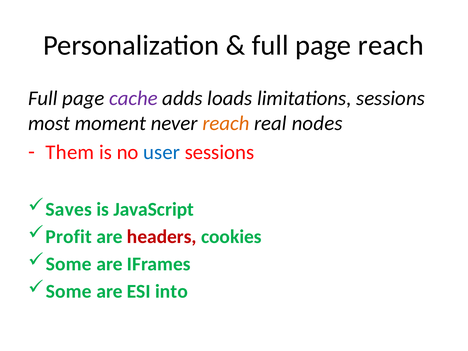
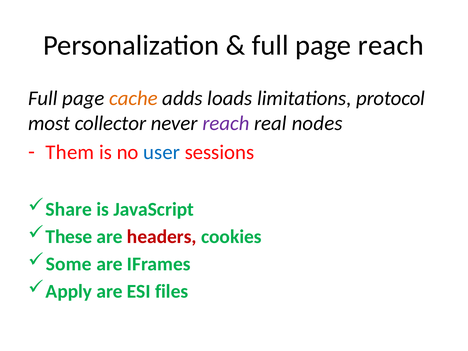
cache colour: purple -> orange (133, 98)
limitations sessions: sessions -> protocol (391, 98)
moment: moment -> collector (110, 123)
reach colour: orange -> purple (226, 123)
Saves: Saves -> Share (69, 209)
Profit: Profit -> These (69, 237)
Some: Some -> Apply (69, 291)
into: into -> files (172, 291)
